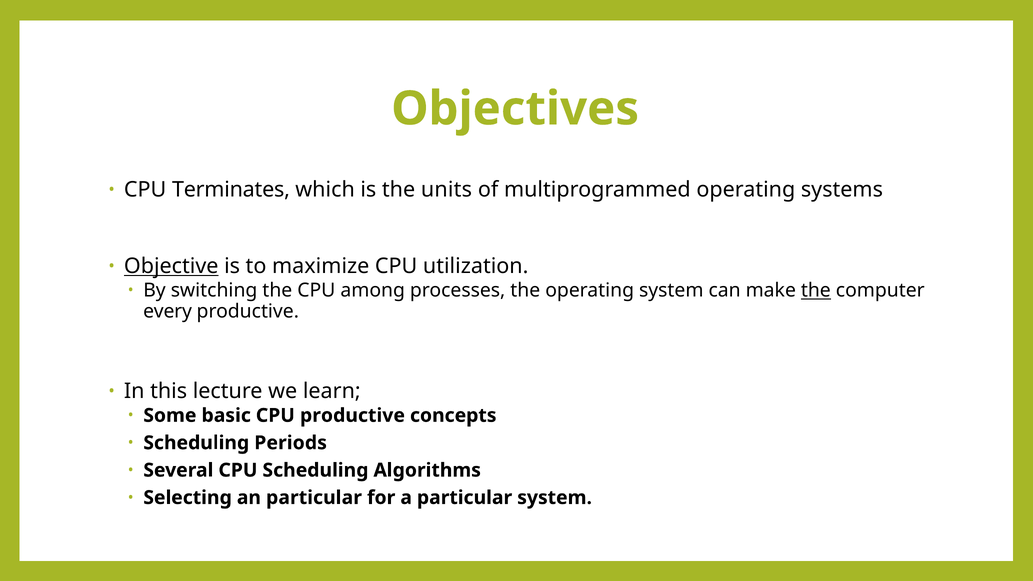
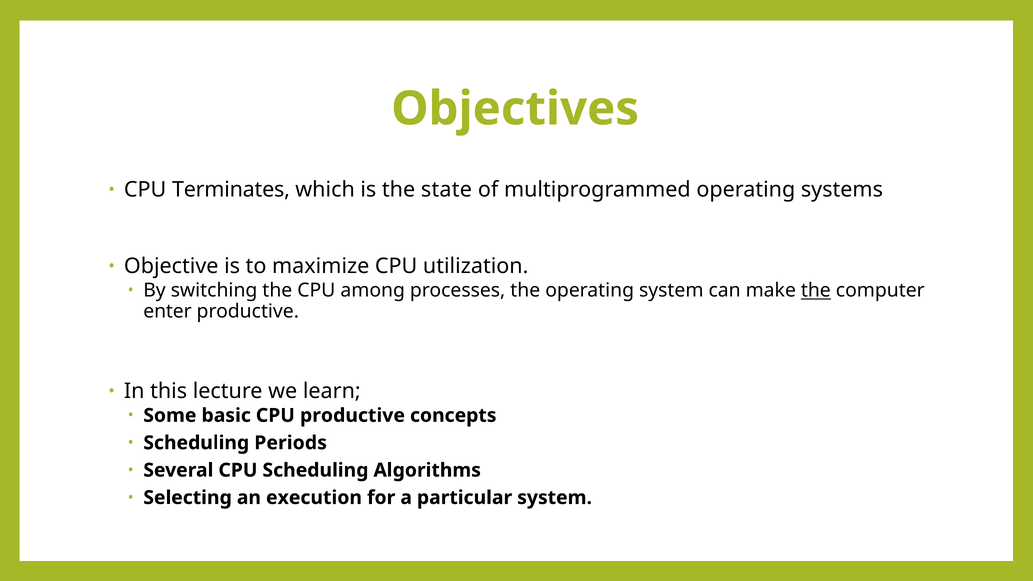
units: units -> state (446, 190)
Objective underline: present -> none (171, 266)
every: every -> enter (167, 311)
an particular: particular -> execution (314, 498)
